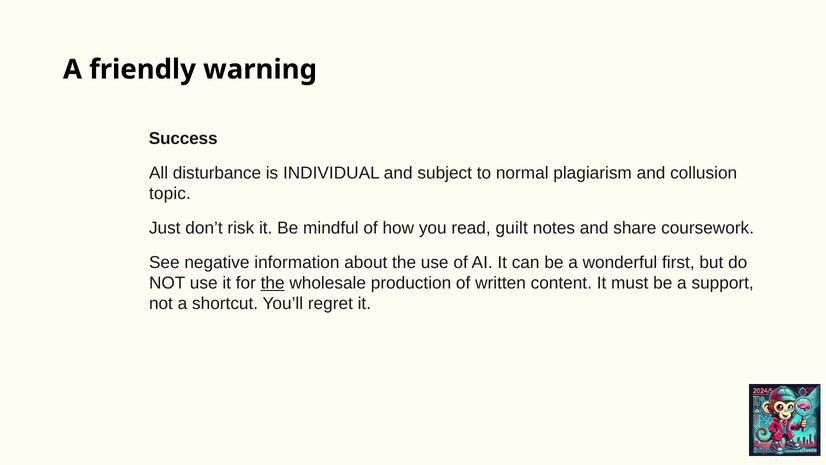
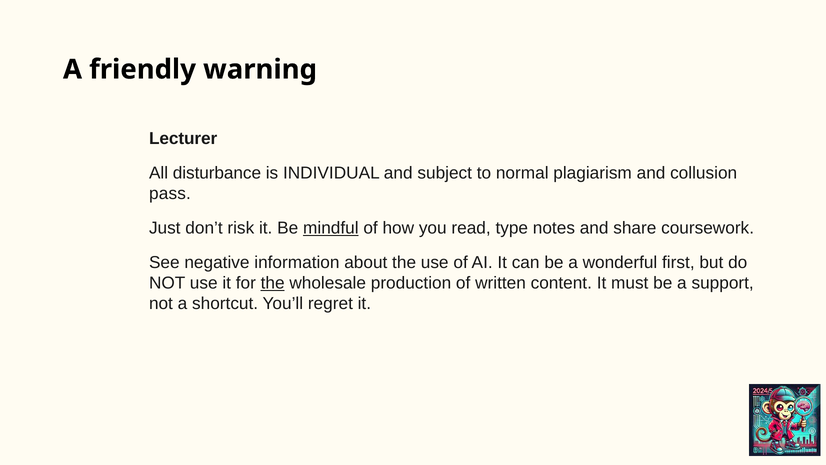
Success: Success -> Lecturer (183, 138)
topic: topic -> pass (170, 193)
mindful underline: none -> present (331, 228)
guilt: guilt -> type (512, 228)
